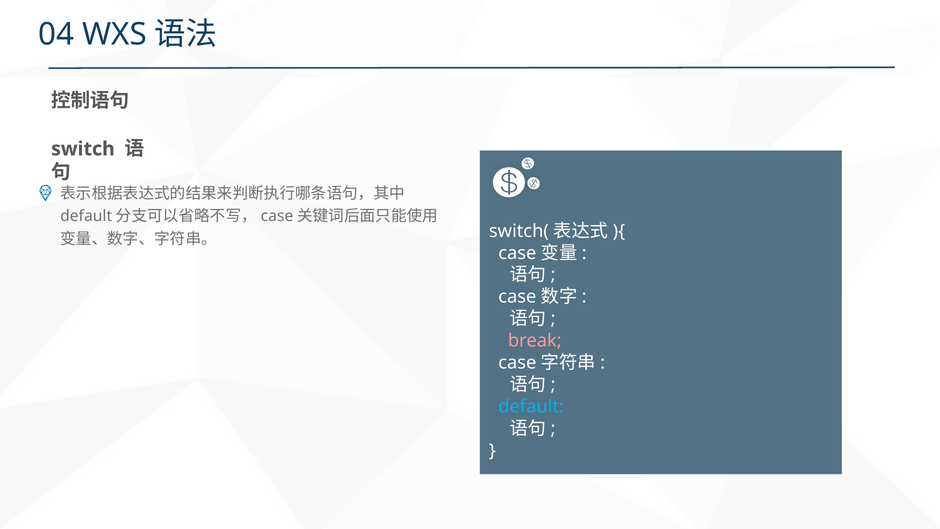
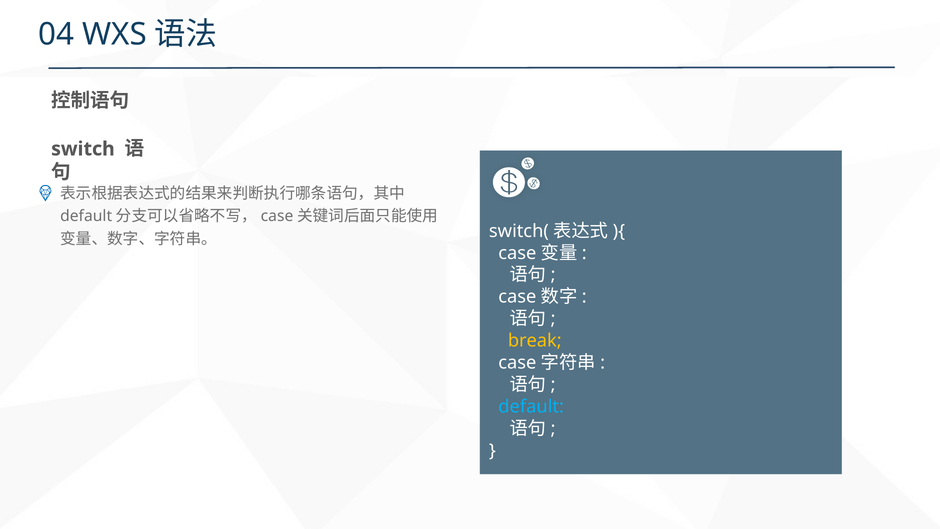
break colour: pink -> yellow (535, 341)
